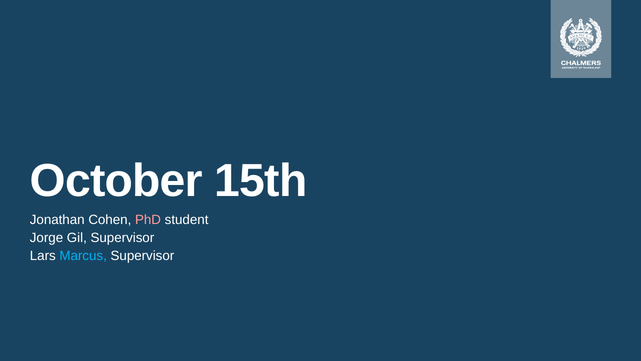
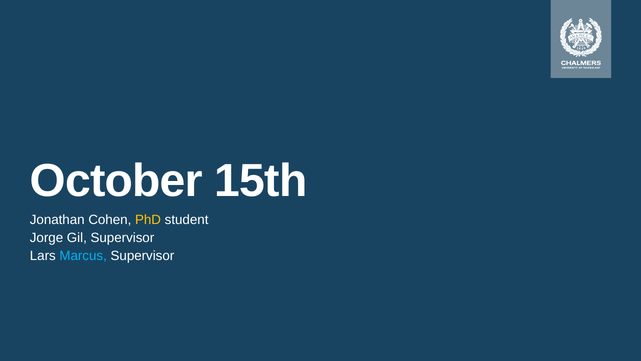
PhD colour: pink -> yellow (148, 220)
